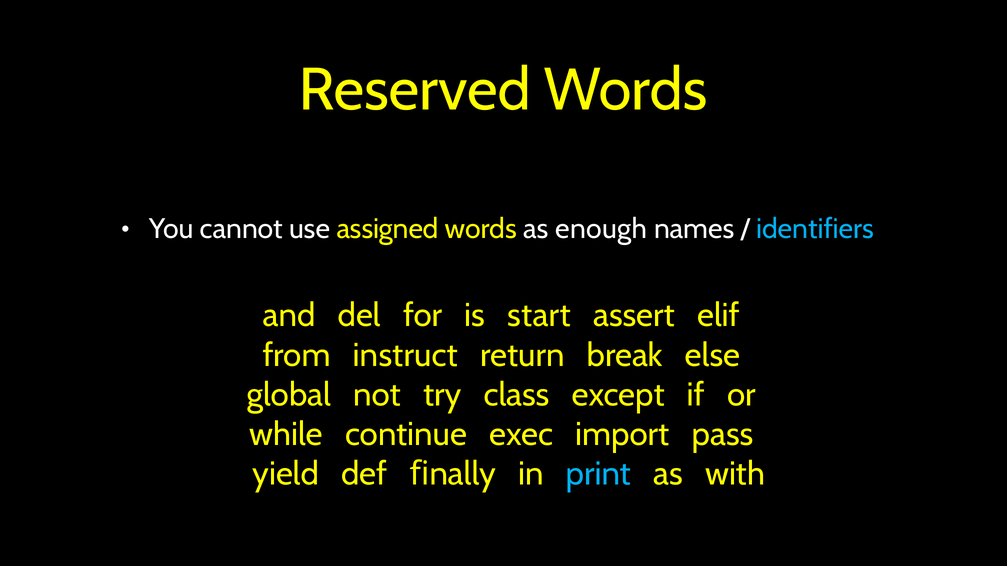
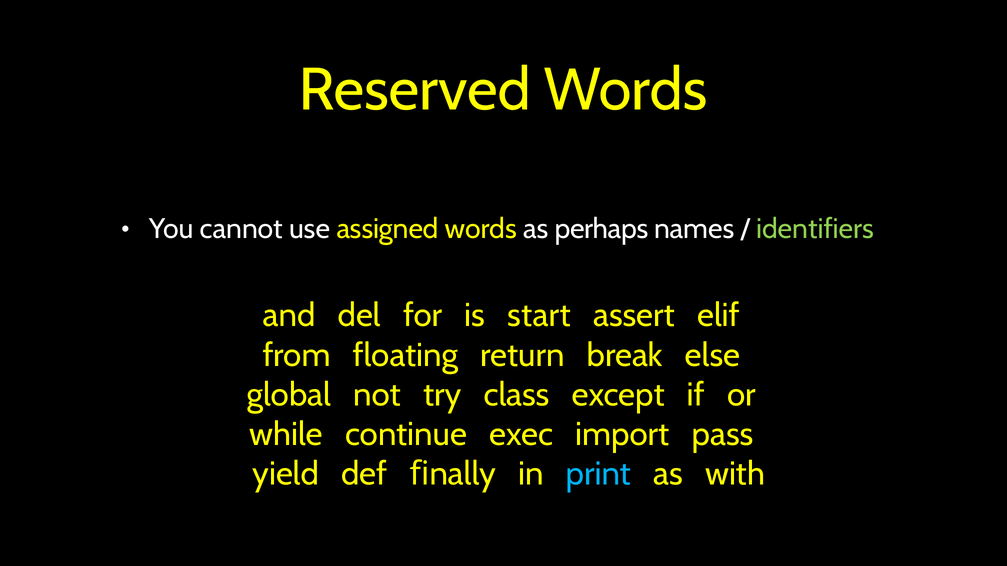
enough: enough -> perhaps (602, 229)
identifiers colour: light blue -> light green (815, 229)
instruct: instruct -> floating (405, 355)
